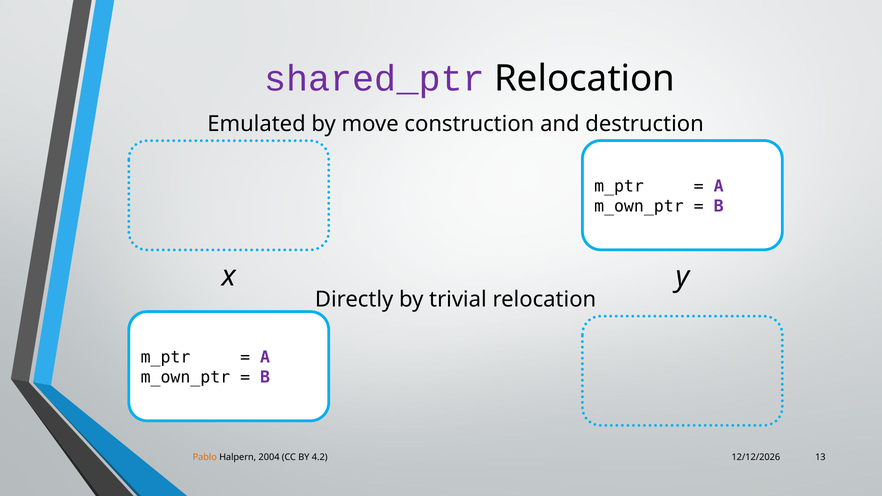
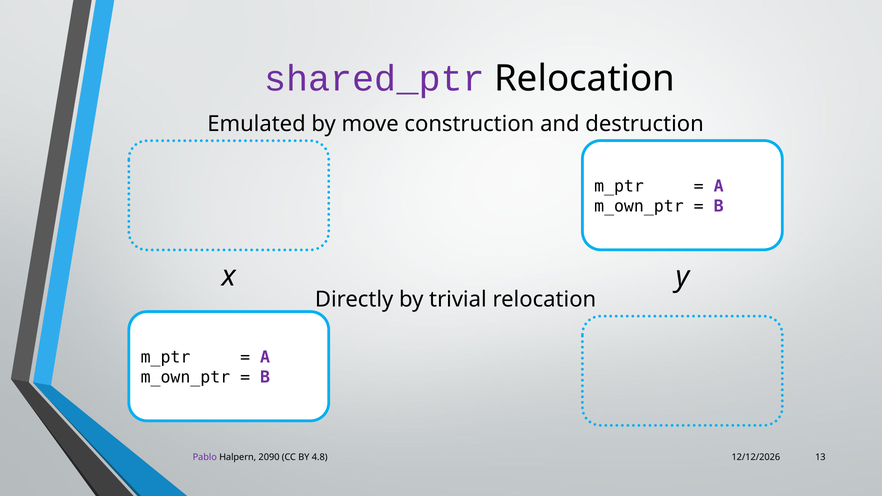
Pablo colour: orange -> purple (205, 457)
2004: 2004 -> 2090 (269, 457)
4.2: 4.2 -> 4.8 (320, 457)
